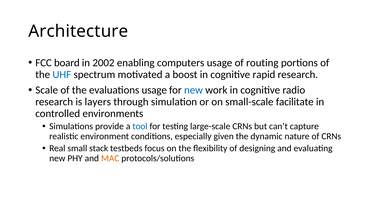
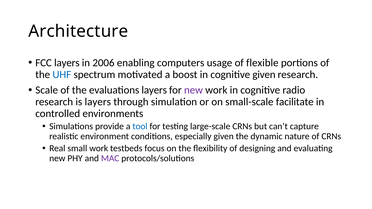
FCC board: board -> layers (67, 63)
2002: 2002 -> 2006 (103, 63)
routing: routing -> flexible (262, 63)
cognitive rapid: rapid -> given (264, 75)
evaluations usage: usage -> layers (154, 90)
new colour: blue -> purple (193, 90)
small stack: stack -> work (99, 148)
MAC colour: orange -> purple (110, 159)
